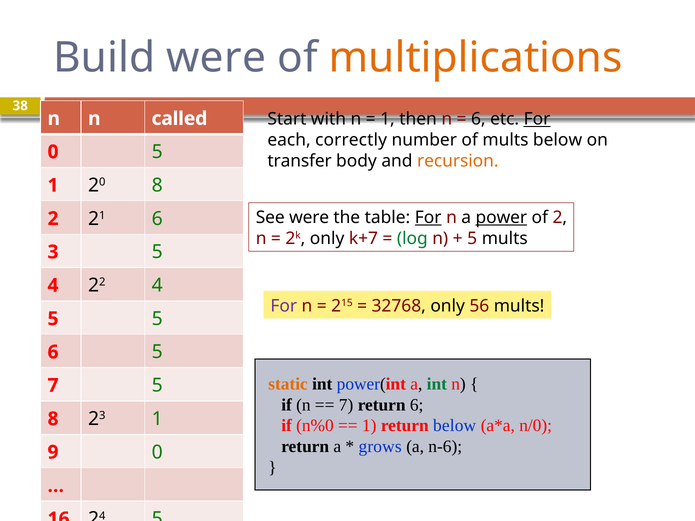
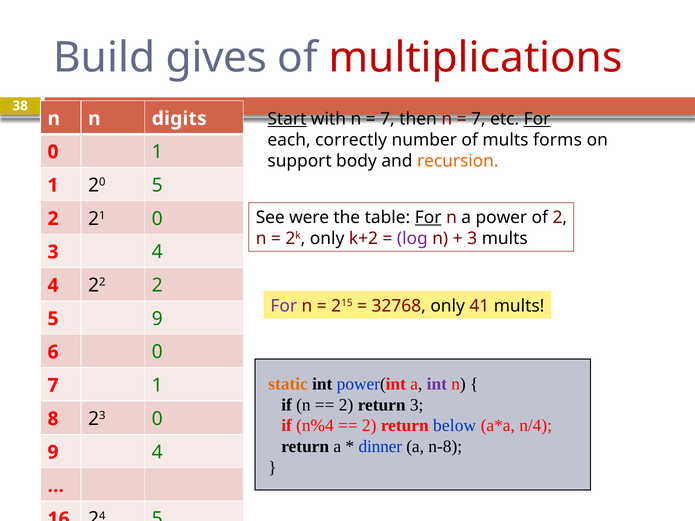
Build were: were -> gives (216, 58)
multiplications colour: orange -> red (476, 58)
Start underline: none -> present (287, 119)
1: 1 -> 7 (387, 119)
6: 6 -> 7 (478, 119)
called: called -> digits (179, 119)
mults below: below -> forms (557, 140)
0 5: 5 -> 1 (157, 152)
transfer: transfer -> support (300, 161)
20 8: 8 -> 5 (157, 185)
power underline: present -> none (501, 218)
21 6: 6 -> 0 (157, 219)
k+7: k+7 -> k+2 (363, 239)
log colour: green -> purple (412, 239)
5: 5 -> 3 (472, 239)
3 5: 5 -> 4 (157, 252)
22 4: 4 -> 2 (157, 286)
56: 56 -> 41 (479, 306)
5 5: 5 -> 9 (157, 319)
6 5: 5 -> 0 (157, 352)
int colour: green -> purple (437, 384)
7 5: 5 -> 1 (157, 386)
7: 7 -> 2 (346, 405)
return 6: 6 -> 3 (417, 405)
23 1: 1 -> 0 (157, 419)
n%0: n%0 -> n%4 (315, 426)
1: 1 -> 2 (369, 426)
n/0: n/0 -> n/4 (536, 426)
grows: grows -> dinner (380, 447)
n-6: n-6 -> n-8 (445, 447)
9 0: 0 -> 4 (157, 452)
